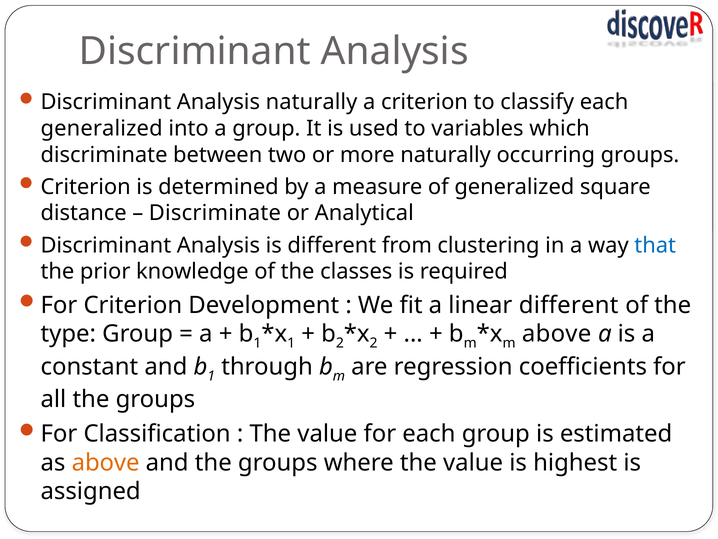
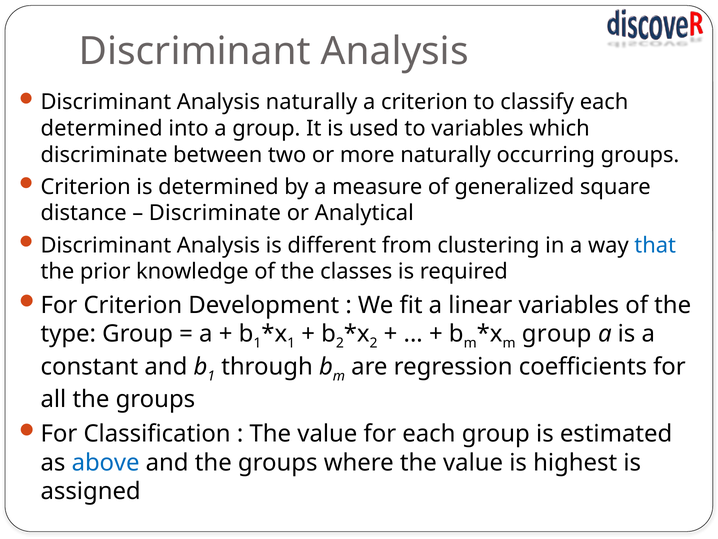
generalized: generalized -> determined (102, 128)
linear different: different -> variables (569, 305)
above: above -> group (557, 334)
above colour: orange -> blue (106, 462)
